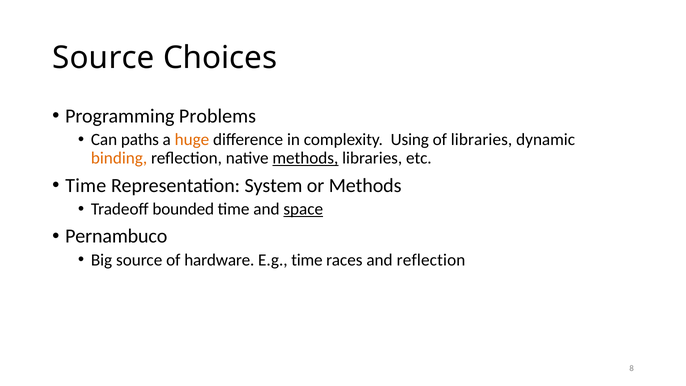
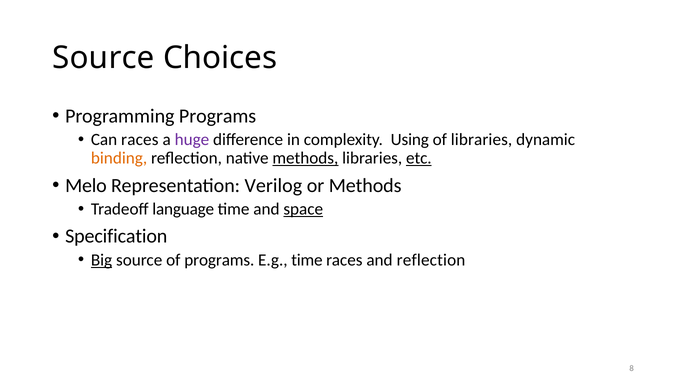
Programming Problems: Problems -> Programs (218, 116)
Can paths: paths -> races (140, 140)
huge colour: orange -> purple (192, 140)
etc underline: none -> present (419, 158)
Time: Time -> Melo (86, 185)
System: System -> Verilog (273, 185)
bounded: bounded -> language (183, 209)
Pernambuco: Pernambuco -> Specification (116, 236)
Big underline: none -> present (102, 260)
of hardware: hardware -> programs (219, 260)
